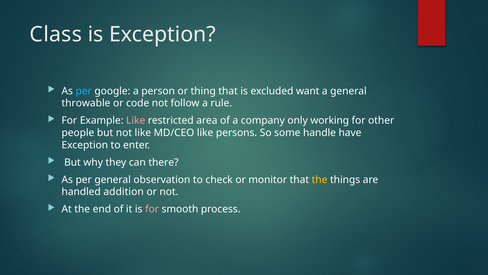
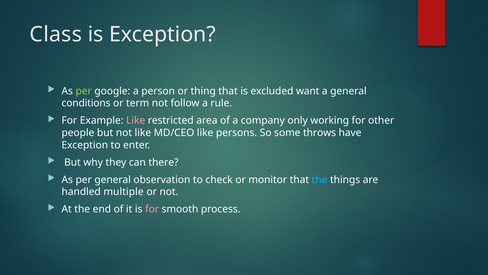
per colour: light blue -> light green (84, 91)
throwable: throwable -> conditions (86, 103)
code: code -> term (138, 103)
handle: handle -> throws (320, 133)
the colour: yellow -> light blue (320, 179)
addition: addition -> multiple (124, 192)
